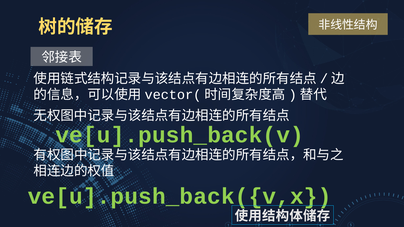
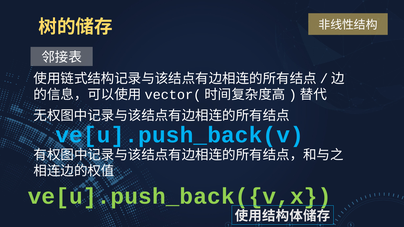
ve[u].push_back(v colour: light green -> light blue (180, 135)
